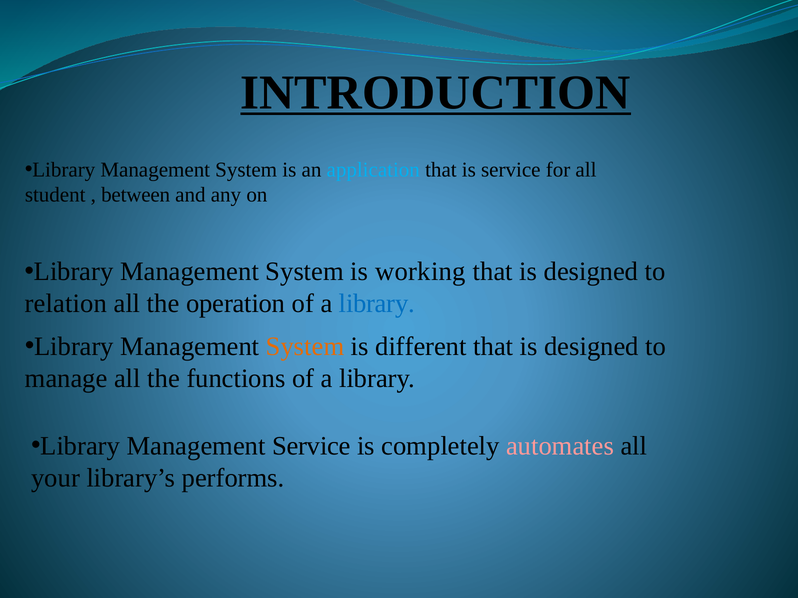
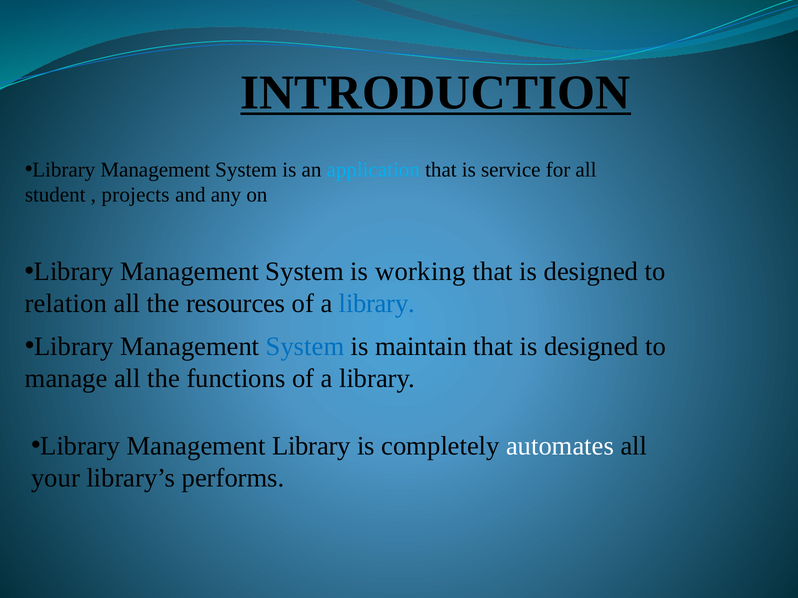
between: between -> projects (135, 195)
operation: operation -> resources (236, 304)
System colour: orange -> blue (305, 347)
different: different -> maintain (421, 347)
Management Service: Service -> Library (311, 446)
automates colour: pink -> white (560, 446)
